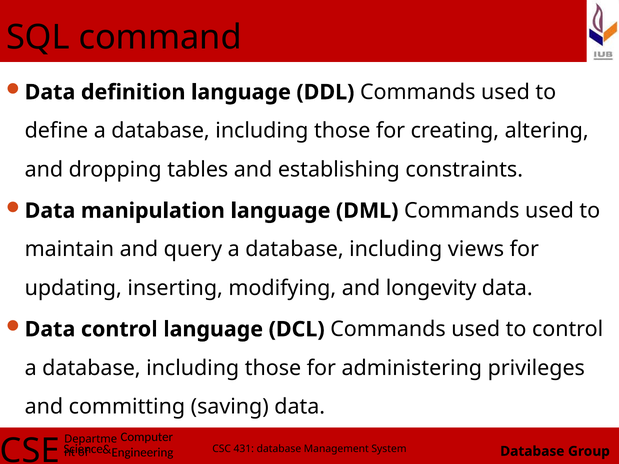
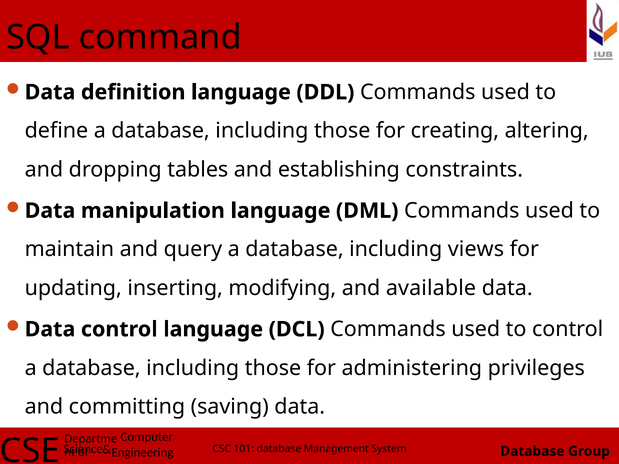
longevity: longevity -> available (431, 288)
431: 431 -> 101 (244, 449)
